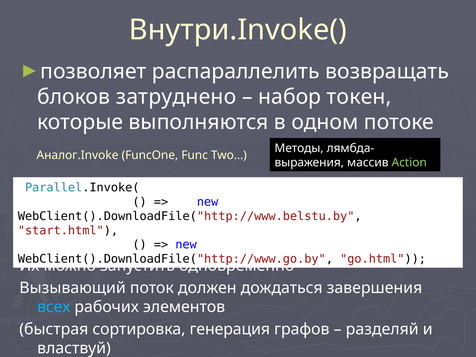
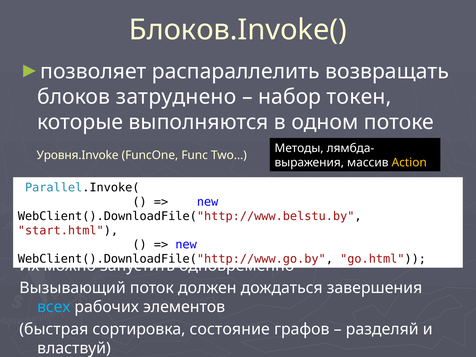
Внутри.Invoke(: Внутри.Invoke( -> Блоков.Invoke( (238, 30)
Аналог.Invoke: Аналог.Invoke -> Уровня.Invoke (78, 155)
Action colour: light green -> yellow (409, 163)
генерация: генерация -> состояние (230, 329)
